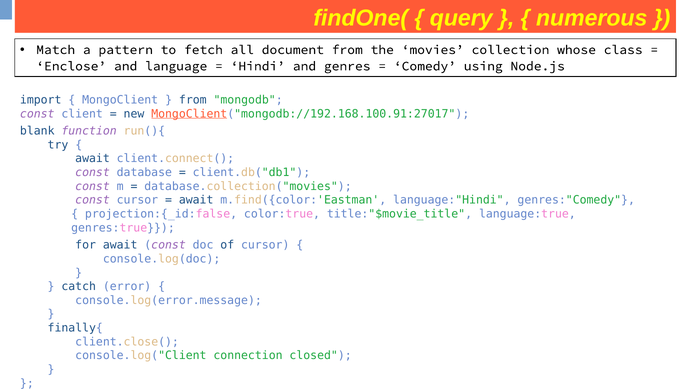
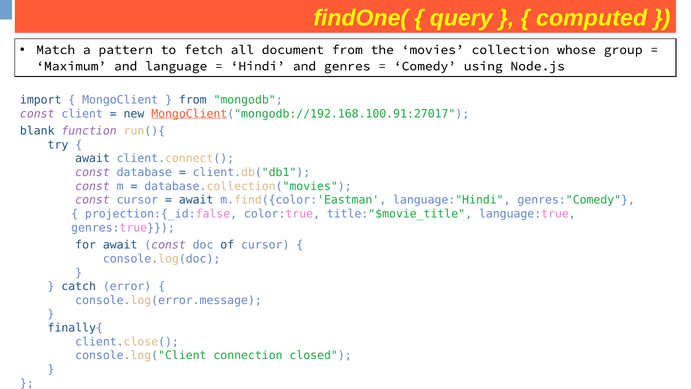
numerous: numerous -> computed (592, 18)
class: class -> group (623, 50)
Enclose: Enclose -> Maximum (71, 66)
